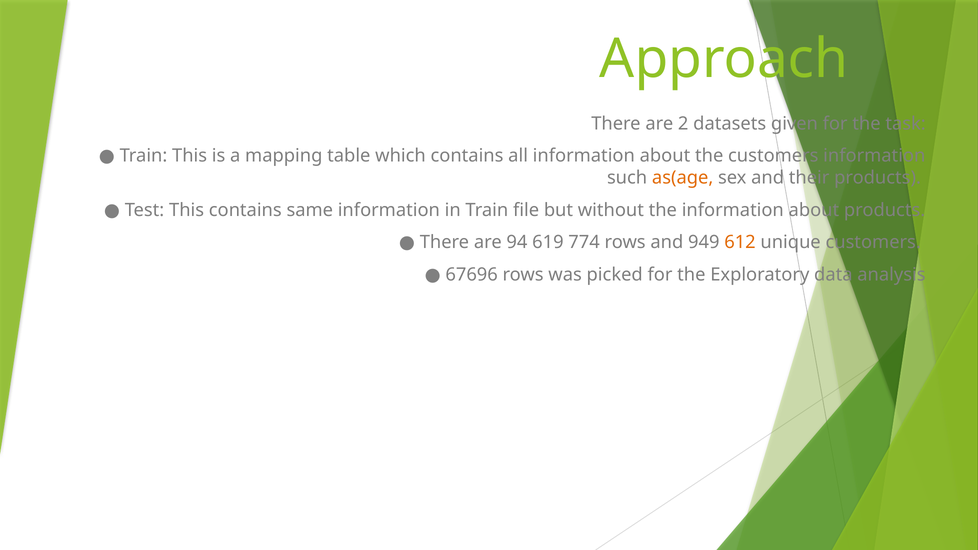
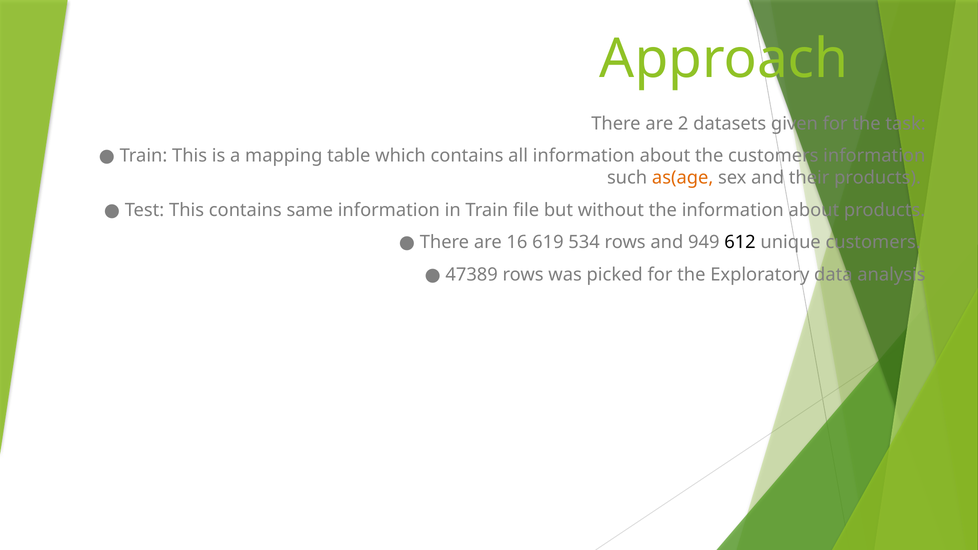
94: 94 -> 16 (517, 242)
774: 774 -> 534 (584, 242)
612 colour: orange -> black (740, 242)
67696: 67696 -> 47389 (472, 275)
